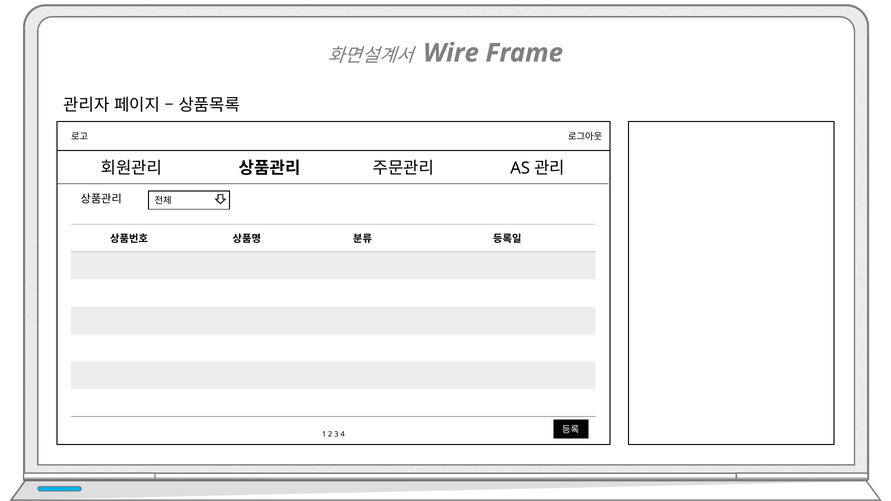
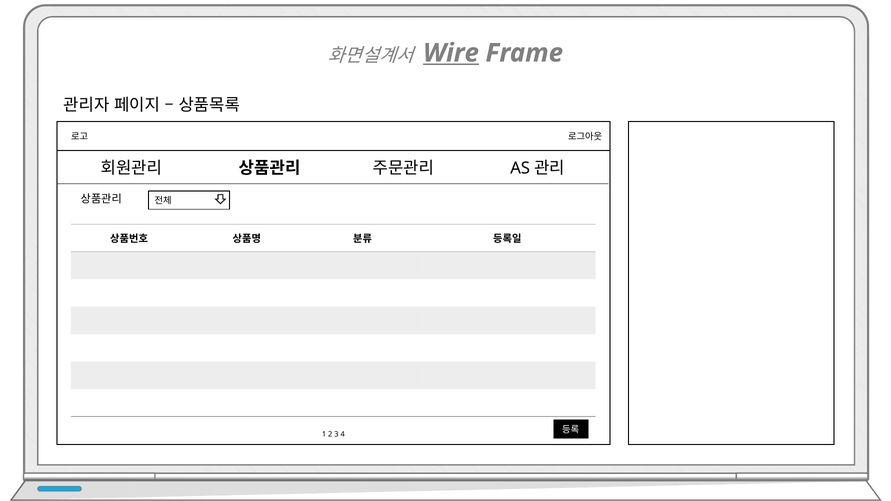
Wire underline: none -> present (451, 53)
